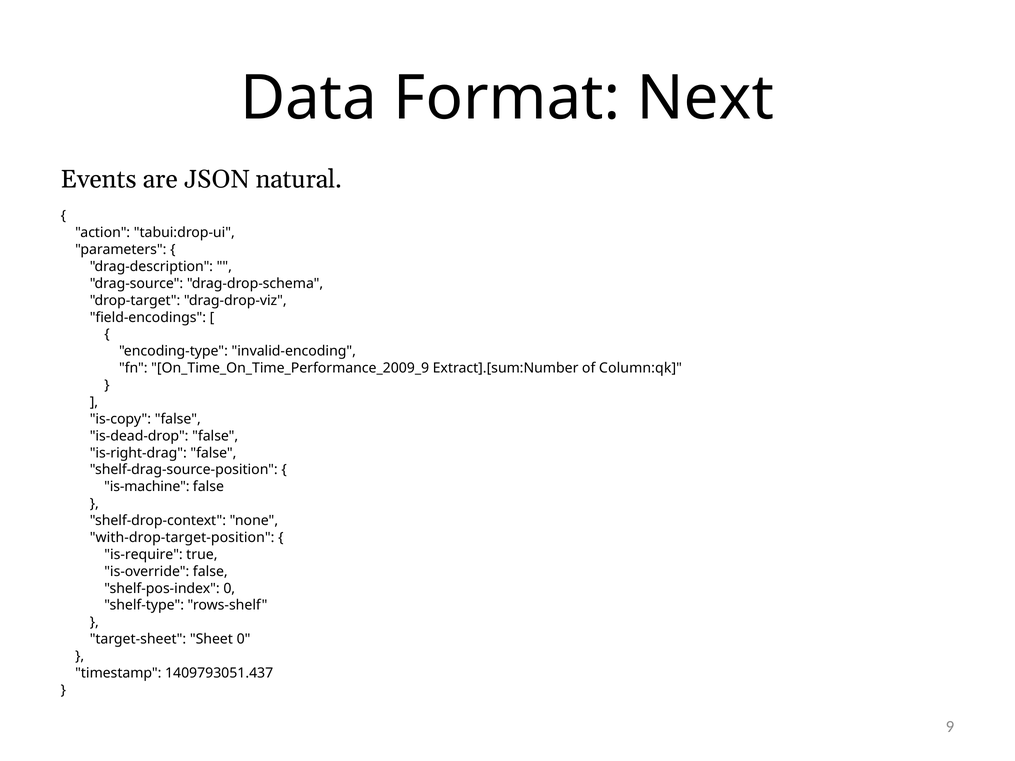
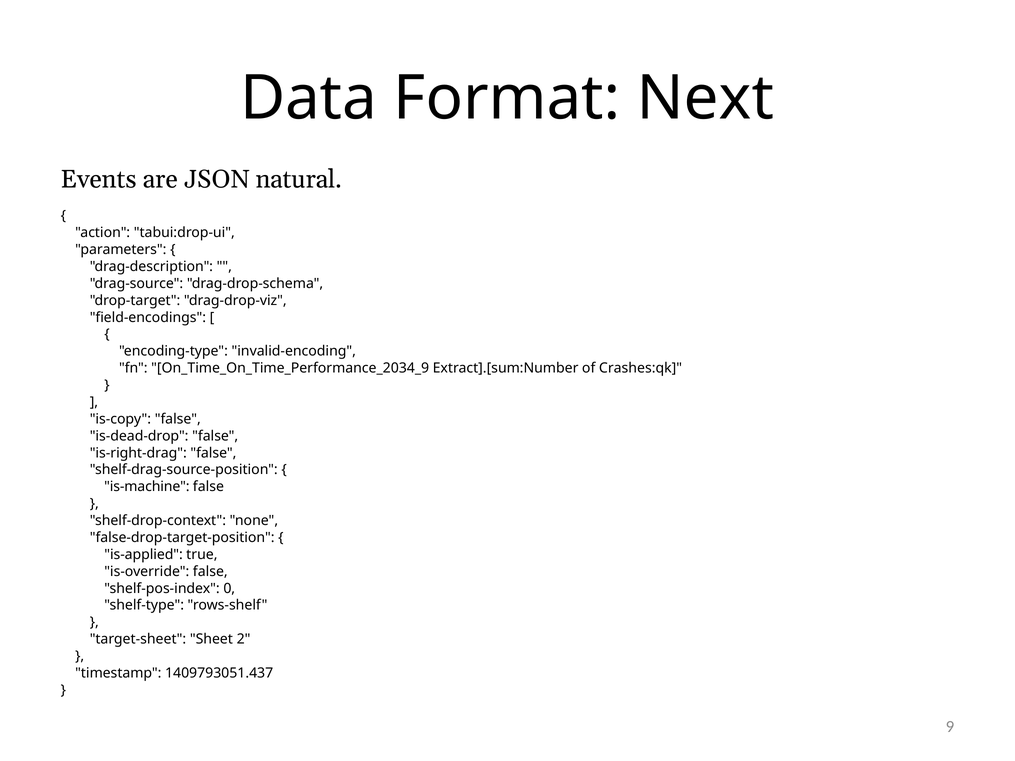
On_Time_On_Time_Performance_2009_9: On_Time_On_Time_Performance_2009_9 -> On_Time_On_Time_Performance_2034_9 (290, 368)
Column:qk: Column:qk -> Crashes:qk (641, 368)
with-drop-target-position: with-drop-target-position -> false-drop-target-position (182, 538)
is-require: is-require -> is-applied (144, 555)
Sheet 0: 0 -> 2 (244, 639)
